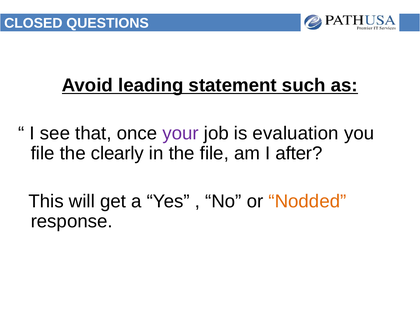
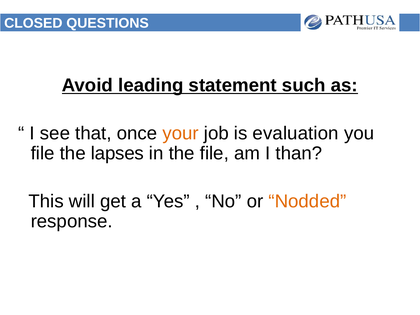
your colour: purple -> orange (181, 133)
clearly: clearly -> lapses (117, 153)
after: after -> than (299, 153)
